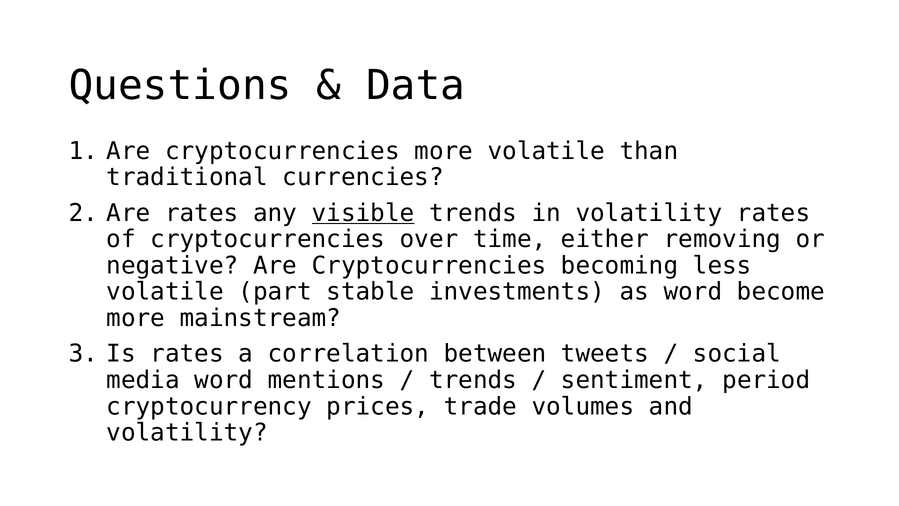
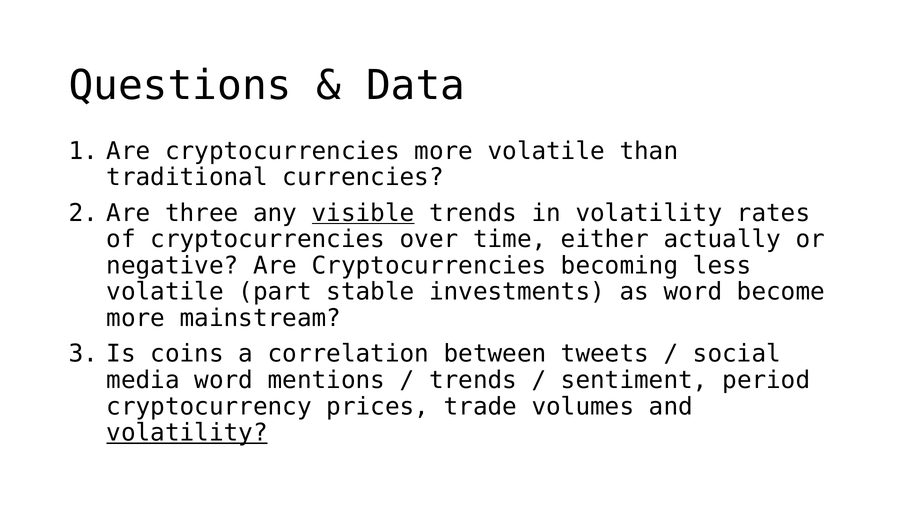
Are rates: rates -> three (202, 213)
removing: removing -> actually (722, 239)
Is rates: rates -> coins (187, 354)
volatility underline: none -> present (187, 433)
